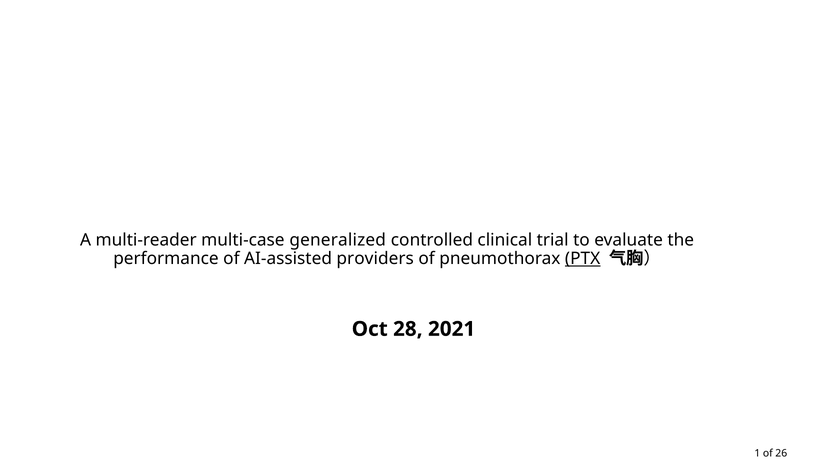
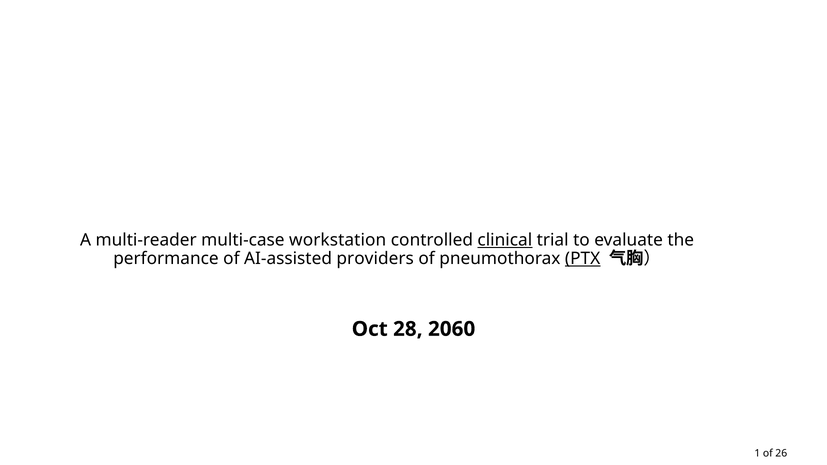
generalized: generalized -> workstation (338, 240)
clinical underline: none -> present (505, 240)
2021: 2021 -> 2060 (452, 329)
